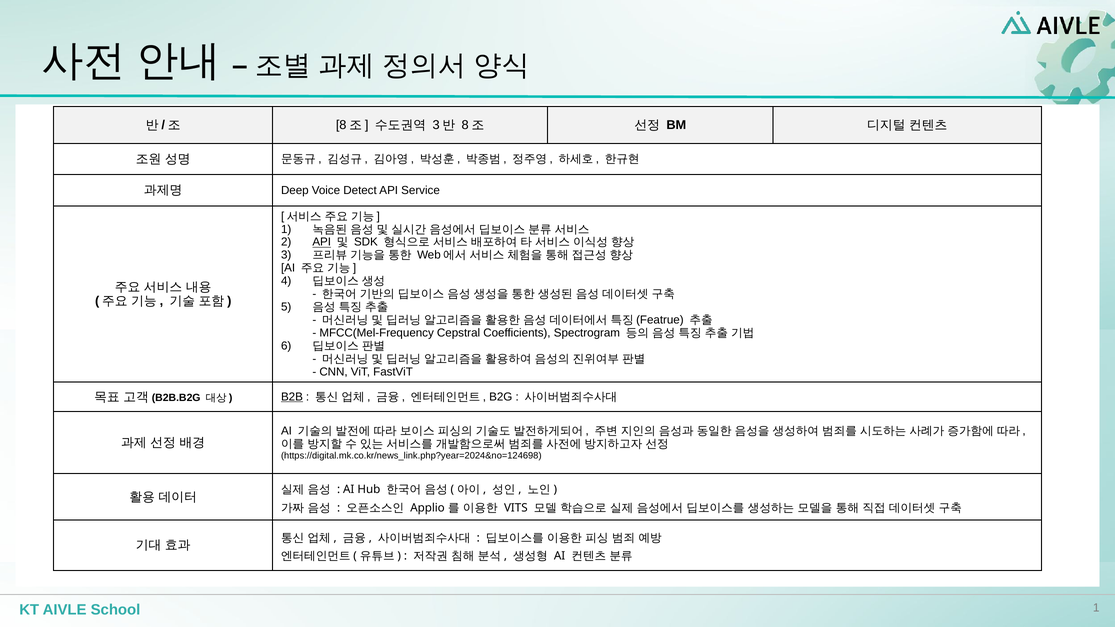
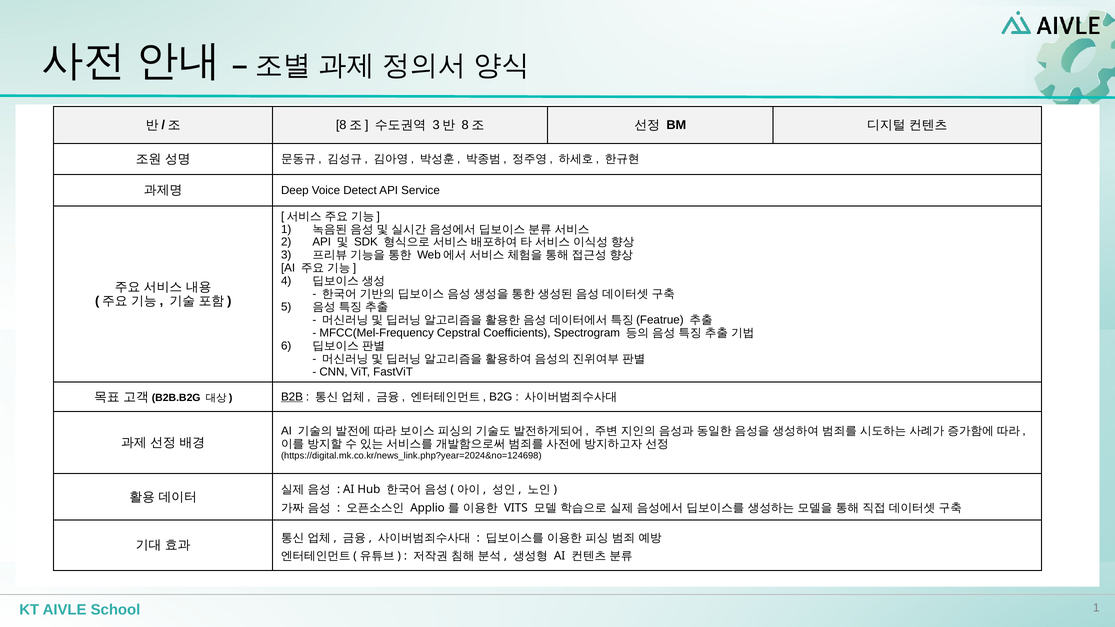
API underline: present -> none (322, 242)
